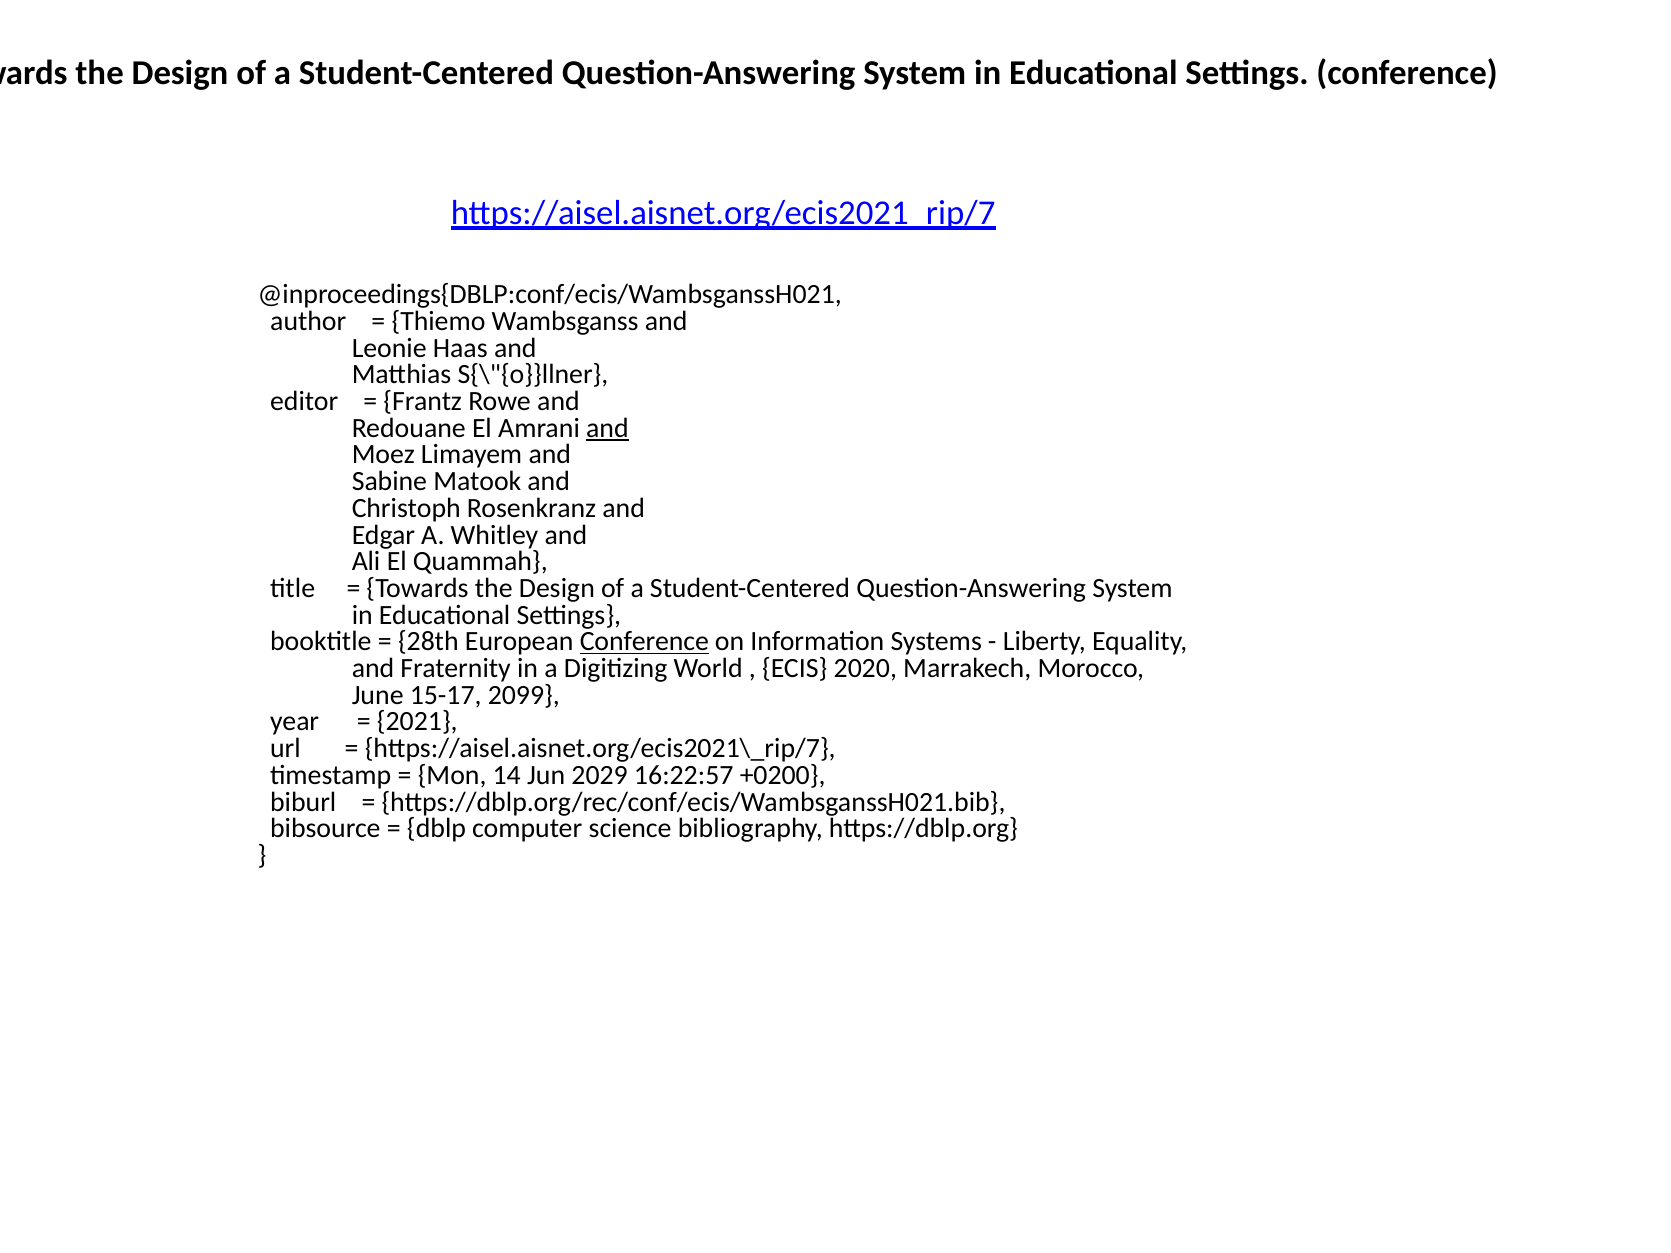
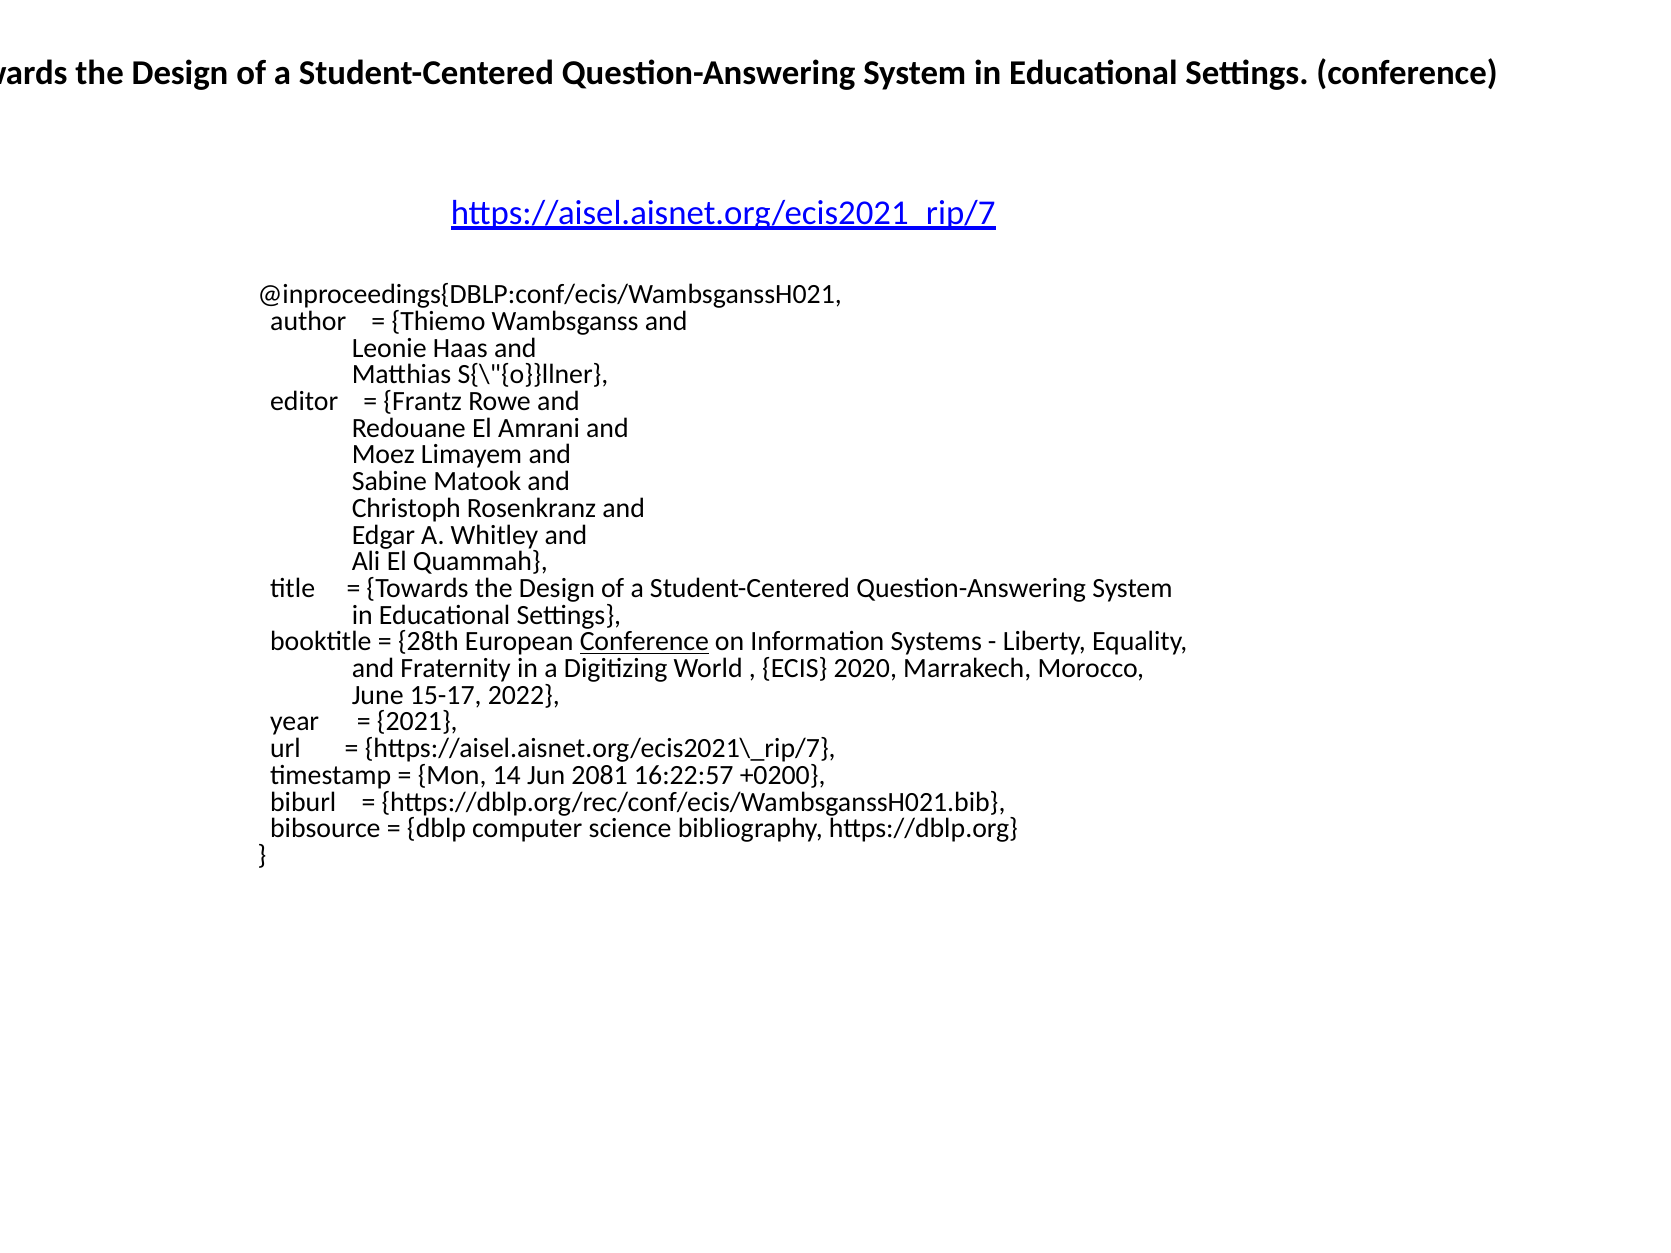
and underline: present -> none (607, 428)
2099: 2099 -> 2022 (524, 695)
2029: 2029 -> 2081 (600, 775)
